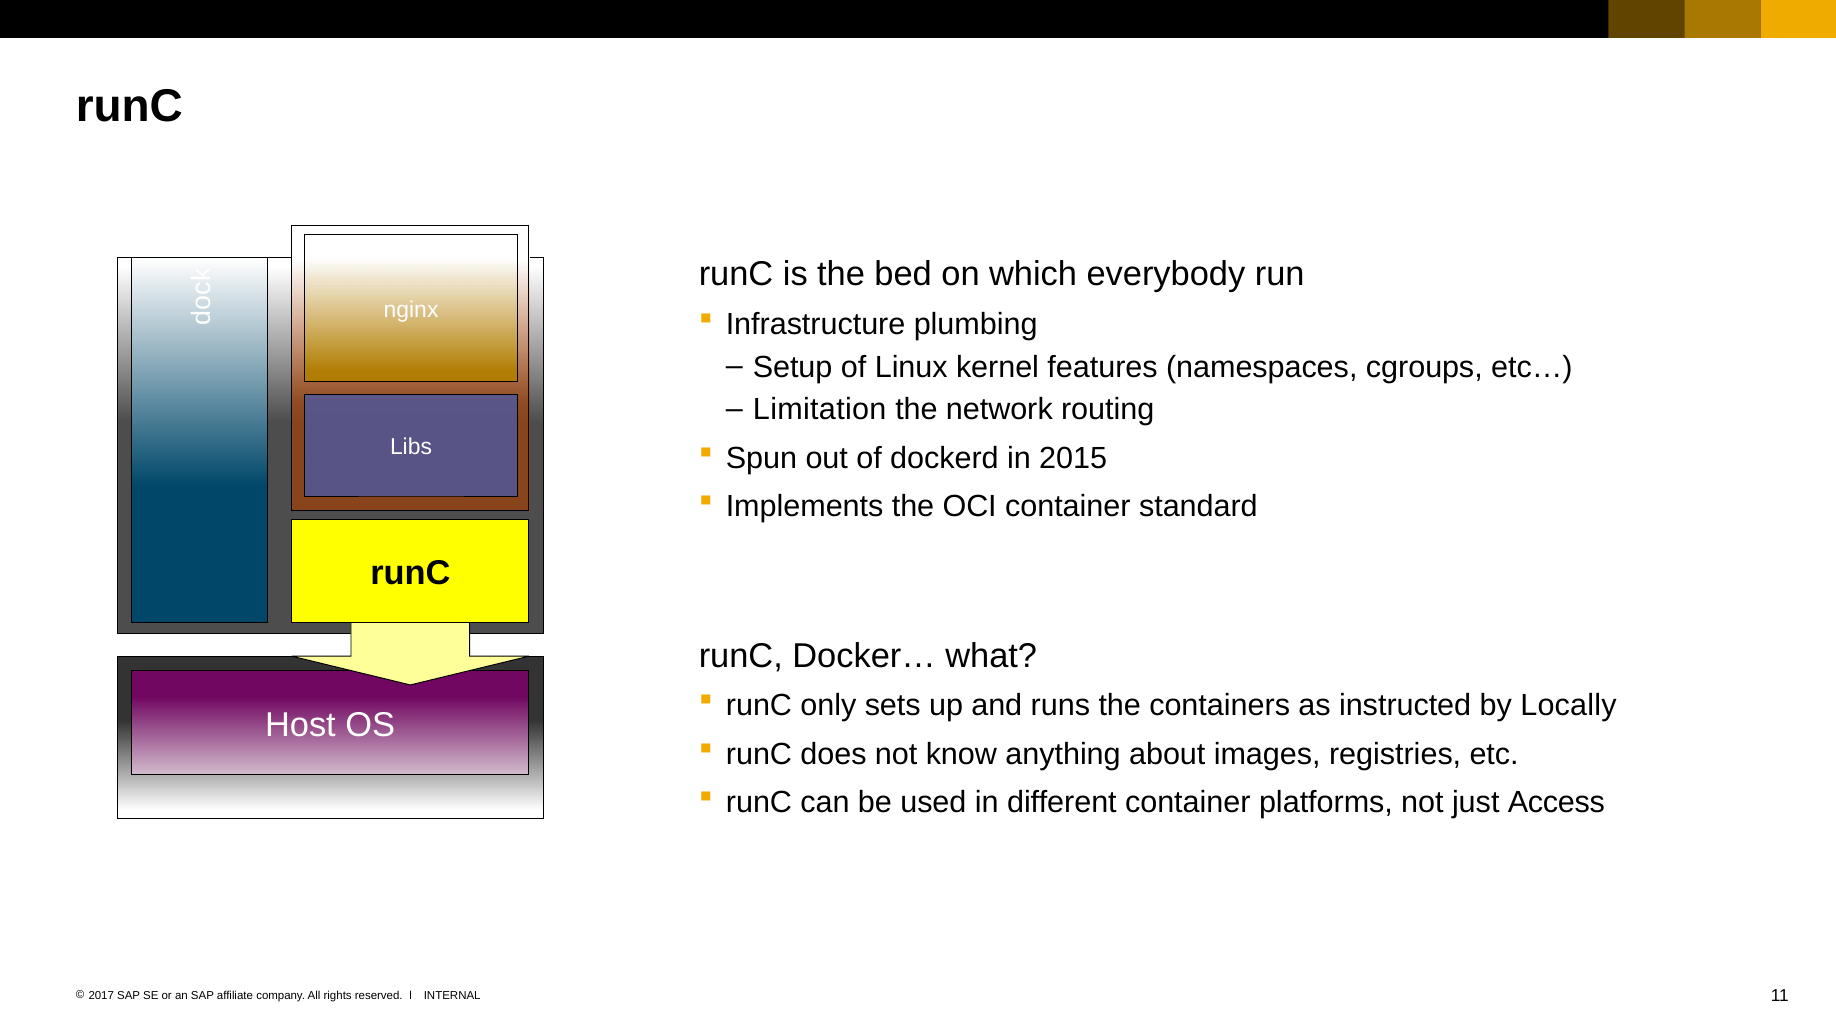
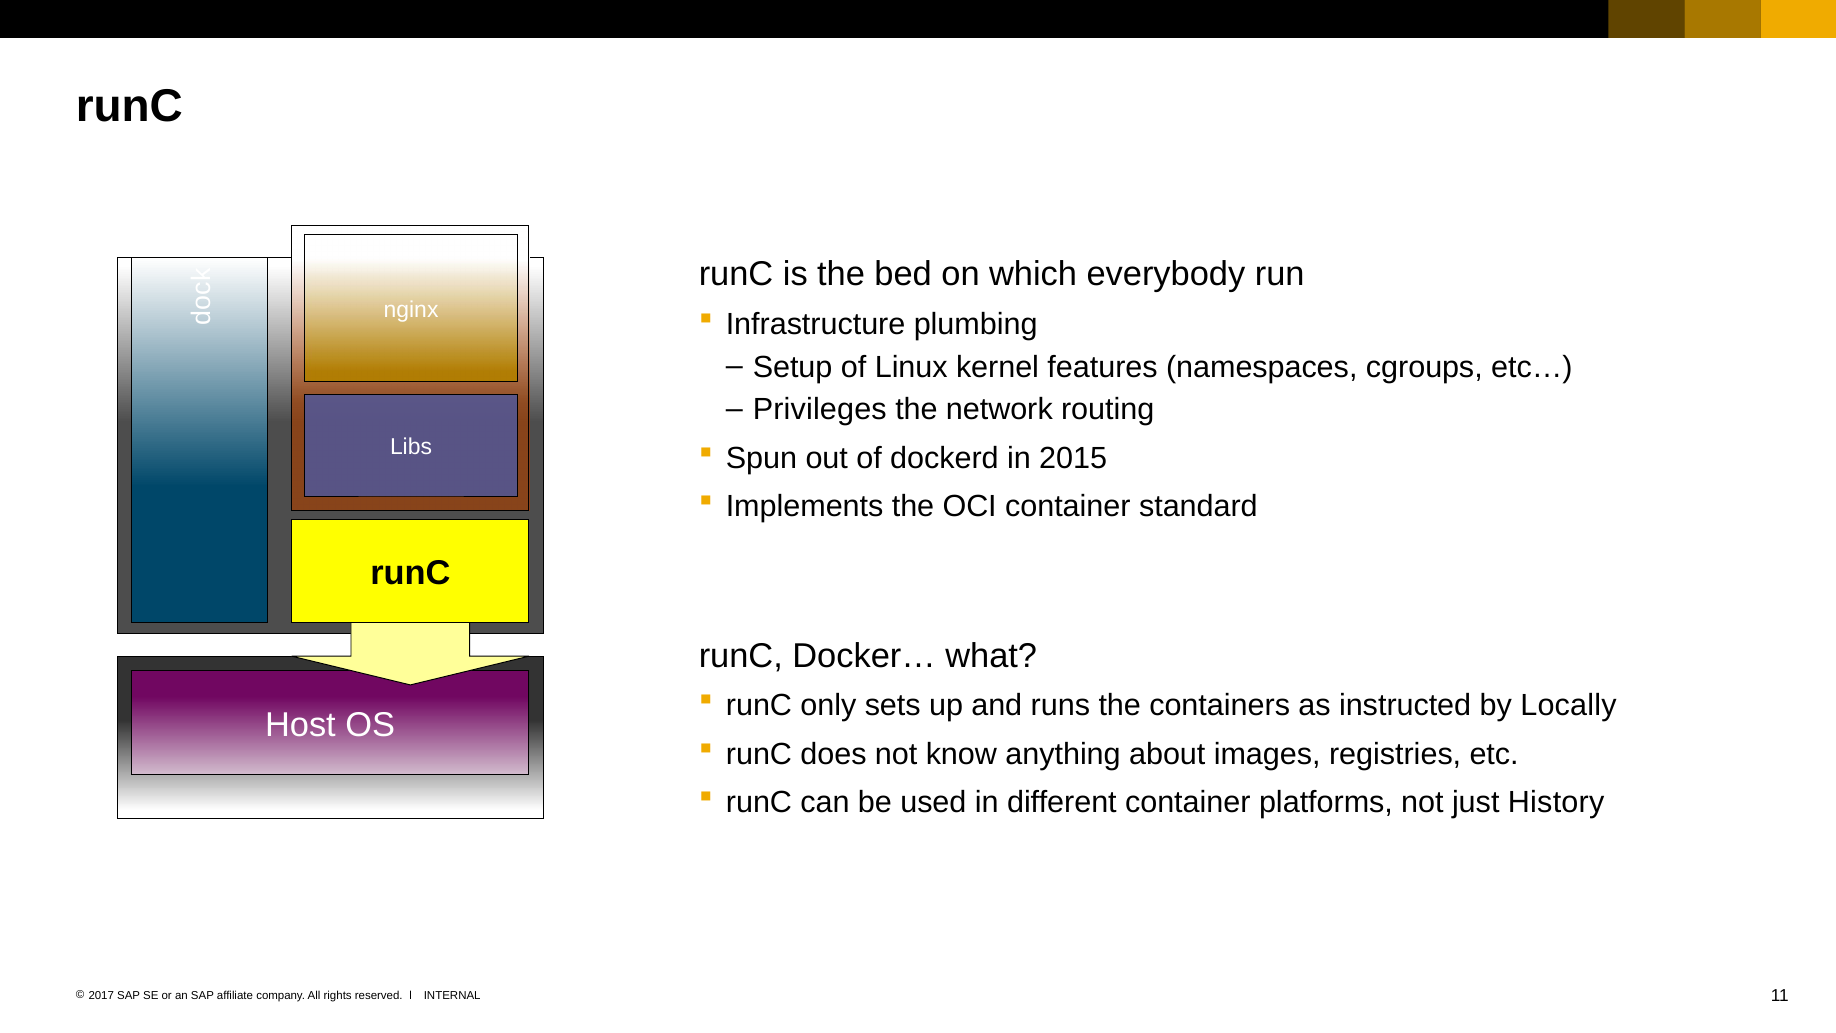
Limitation: Limitation -> Privileges (820, 410)
Access: Access -> History (1556, 802)
